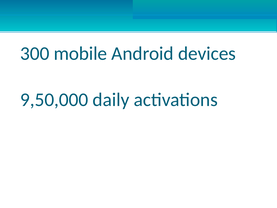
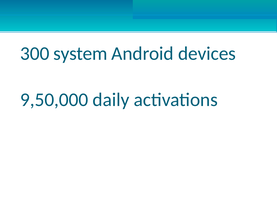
mobile: mobile -> system (80, 54)
